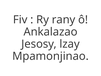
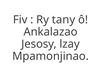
rany: rany -> tany (63, 20)
